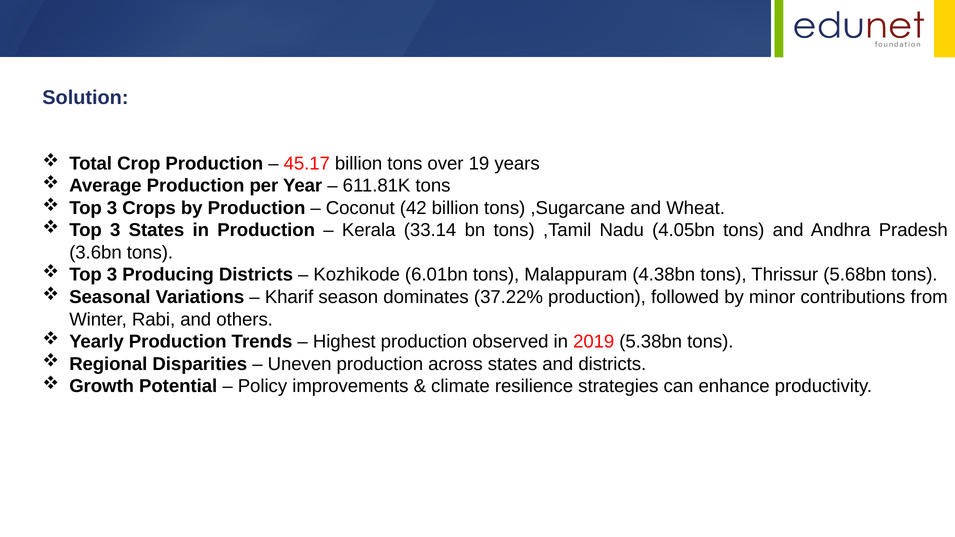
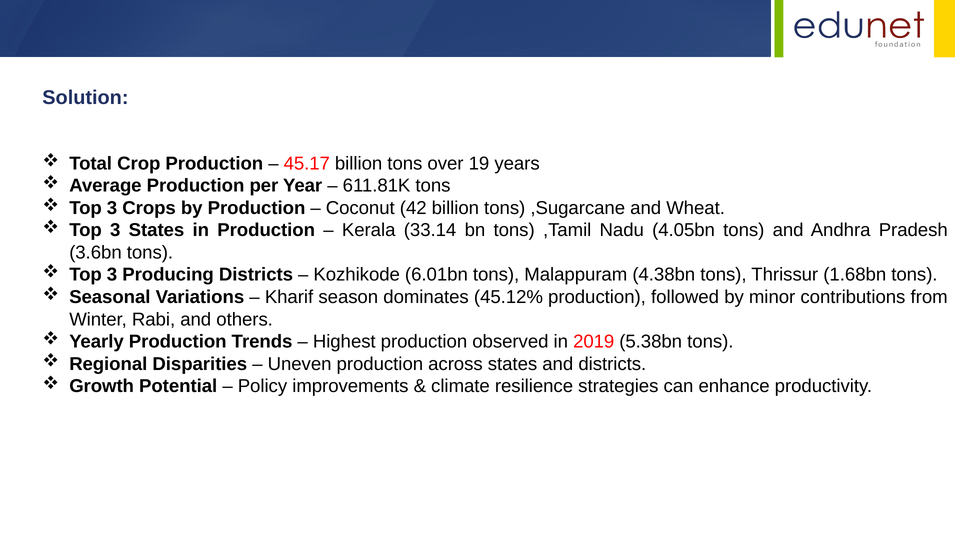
5.68bn: 5.68bn -> 1.68bn (855, 275)
37.22%: 37.22% -> 45.12% (508, 297)
